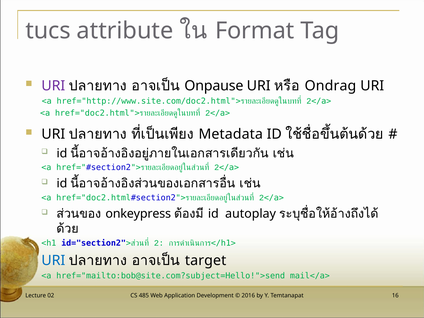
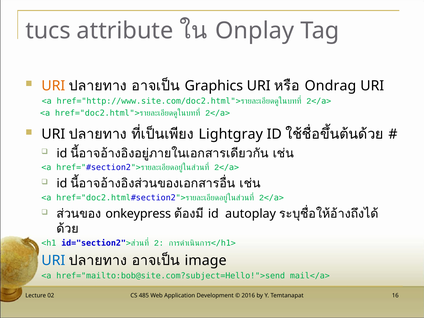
Format: Format -> Onplay (255, 31)
URI colour: purple -> orange (53, 86)
Onpause: Onpause -> Graphics (214, 86)
Metadata: Metadata -> Lightgray (231, 134)
target: target -> image (206, 261)
